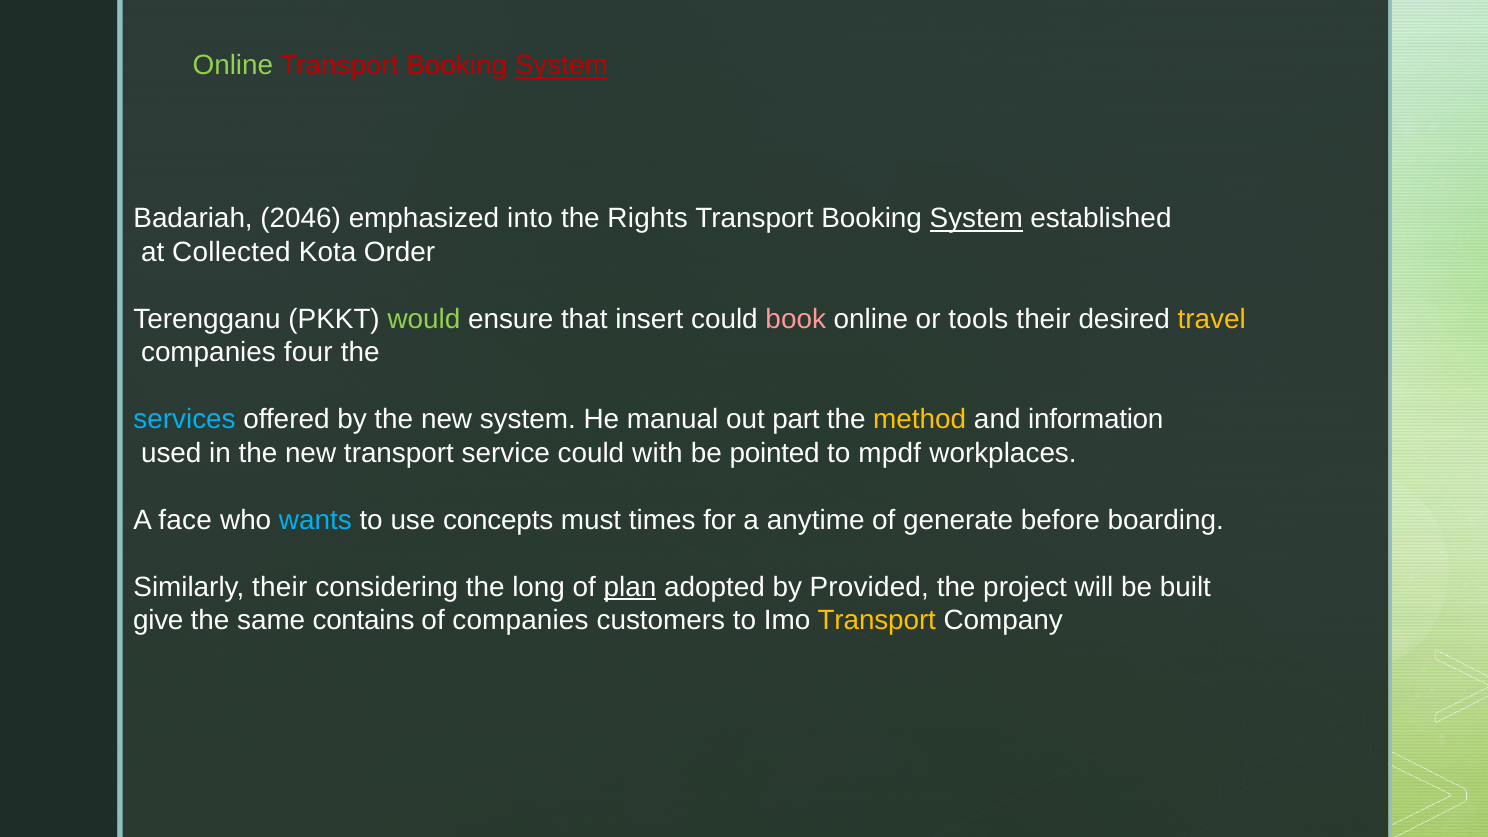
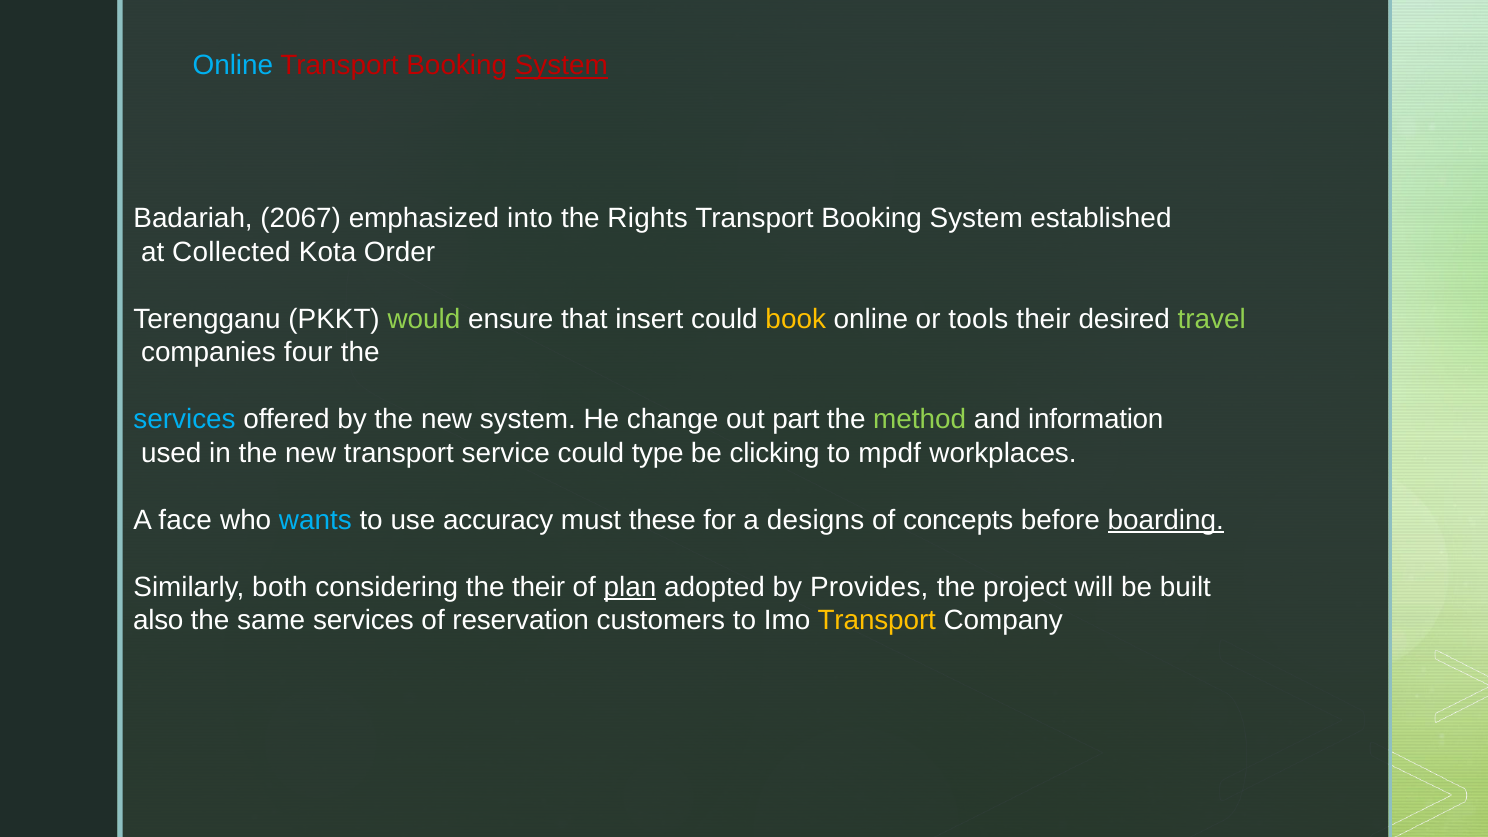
Online colour: light green -> light blue (233, 66)
2046: 2046 -> 2067 (301, 219)
System underline: present -> none (976, 219)
book colour: pink -> yellow (796, 319)
travel colour: yellow -> light green (1212, 319)
manual: manual -> change (673, 420)
method colour: yellow -> light green (920, 420)
with: with -> type (658, 453)
pointed: pointed -> clicking (775, 453)
concepts: concepts -> accuracy (498, 520)
times: times -> these (662, 520)
anytime: anytime -> designs (816, 520)
generate: generate -> concepts (958, 520)
boarding underline: none -> present (1166, 520)
Similarly their: their -> both (280, 587)
the long: long -> their (539, 587)
Provided: Provided -> Provides (869, 587)
give: give -> also (158, 621)
same contains: contains -> services (364, 621)
of companies: companies -> reservation (521, 621)
